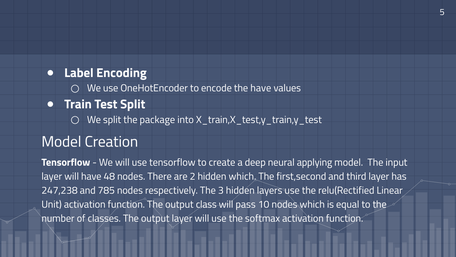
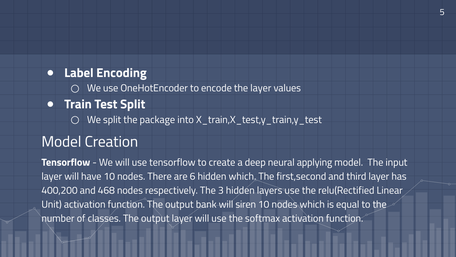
the have: have -> layer (261, 88)
have 48: 48 -> 10 (109, 176)
2: 2 -> 6 (193, 176)
247,238: 247,238 -> 400,200 (60, 190)
785: 785 -> 468 (106, 190)
class: class -> bank (206, 204)
pass: pass -> siren (246, 204)
